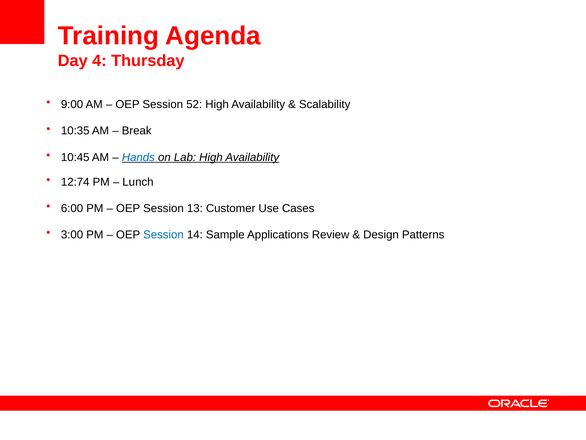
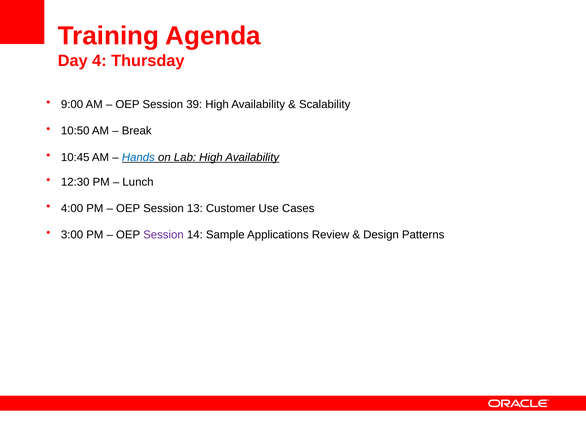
52: 52 -> 39 (194, 104)
10:35: 10:35 -> 10:50 (75, 131)
12:74: 12:74 -> 12:30 (75, 182)
6:00: 6:00 -> 4:00 (72, 208)
Session colour: blue -> purple (163, 235)
